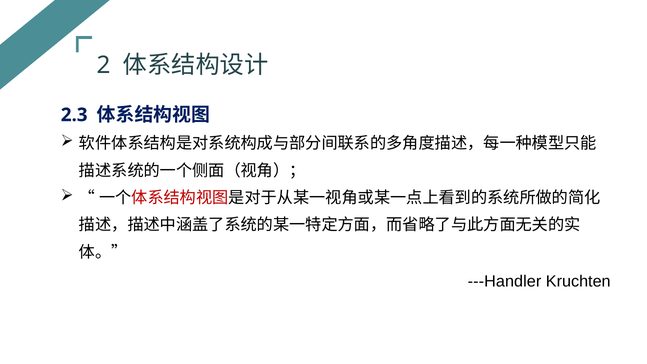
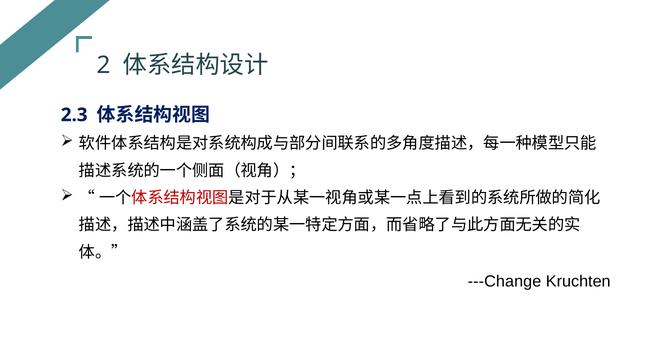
---Handler: ---Handler -> ---Change (505, 281)
